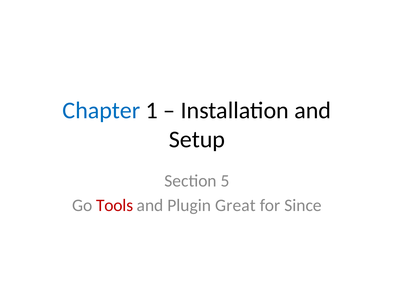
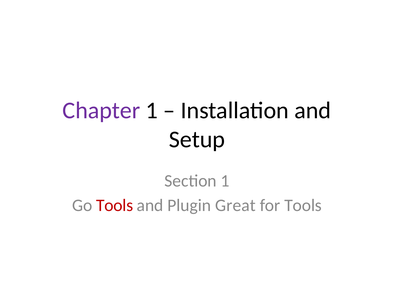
Chapter colour: blue -> purple (101, 111)
Section 5: 5 -> 1 (225, 181)
for Since: Since -> Tools (303, 206)
